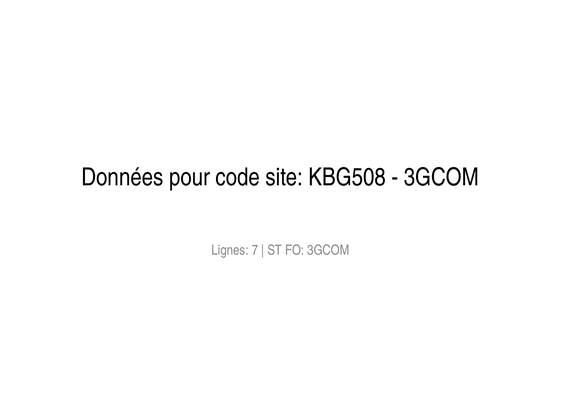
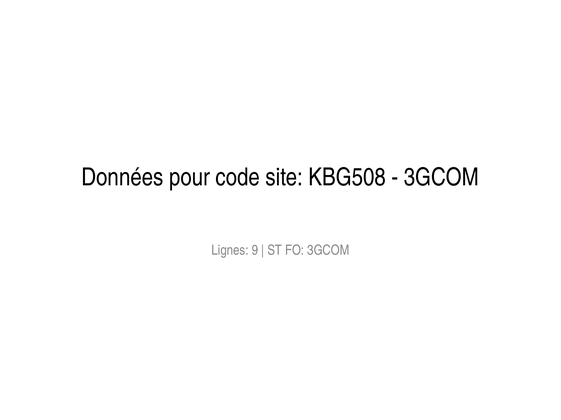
7: 7 -> 9 (255, 251)
